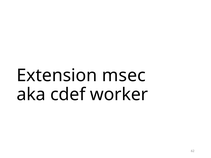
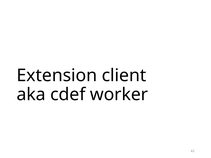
msec: msec -> client (124, 76)
